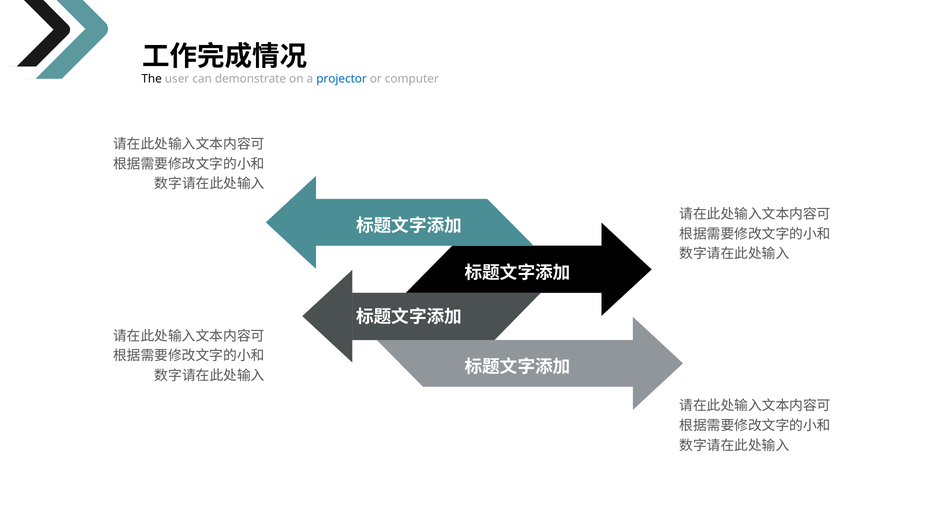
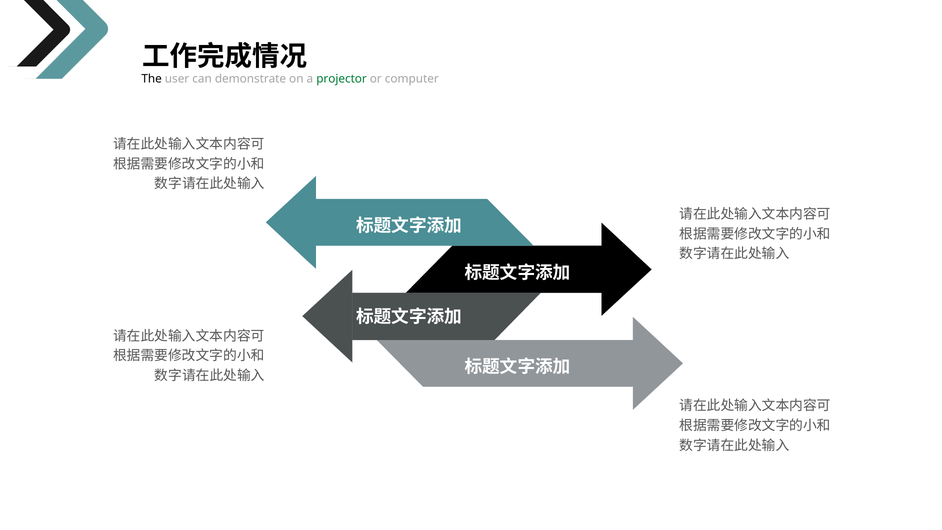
projector colour: blue -> green (342, 79)
